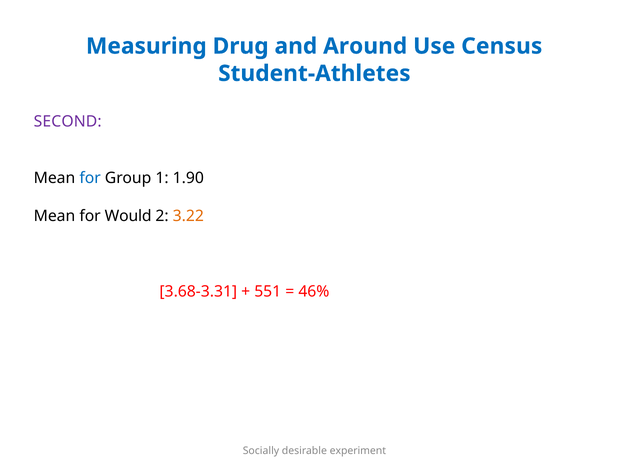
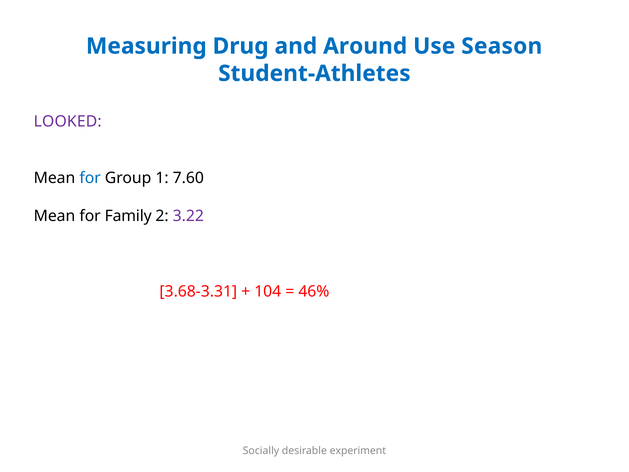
Census: Census -> Season (502, 46)
SECOND: SECOND -> LOOKED (68, 122)
1.90: 1.90 -> 7.60 (188, 178)
Would: Would -> Family (128, 216)
3.22 colour: orange -> purple (188, 216)
551: 551 -> 104 (268, 291)
